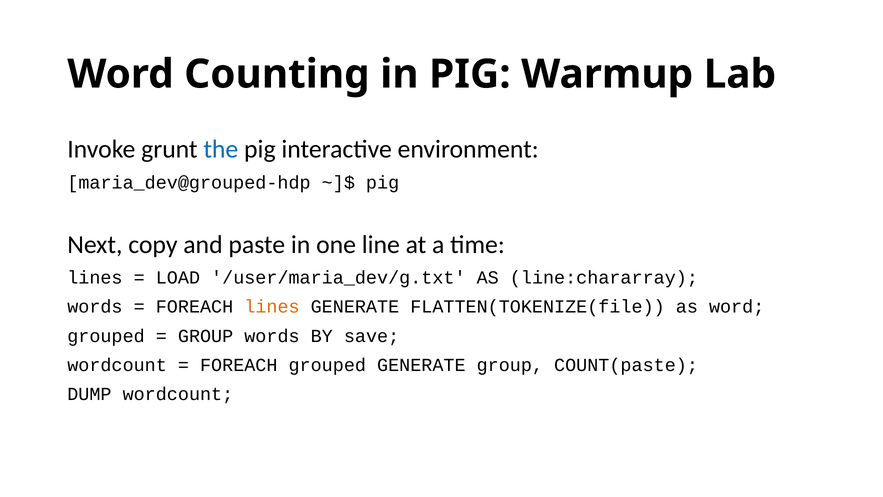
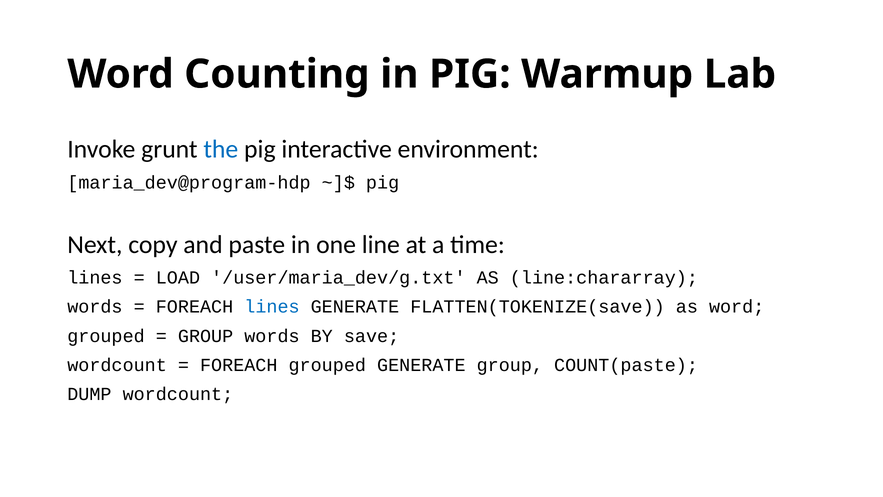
maria_dev@grouped-hdp: maria_dev@grouped-hdp -> maria_dev@program-hdp (189, 182)
lines colour: orange -> blue (272, 307)
FLATTEN(TOKENIZE(file: FLATTEN(TOKENIZE(file -> FLATTEN(TOKENIZE(save (537, 307)
